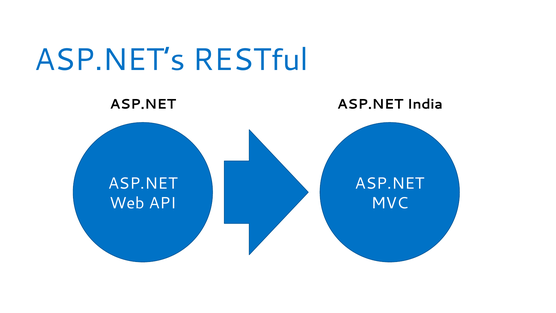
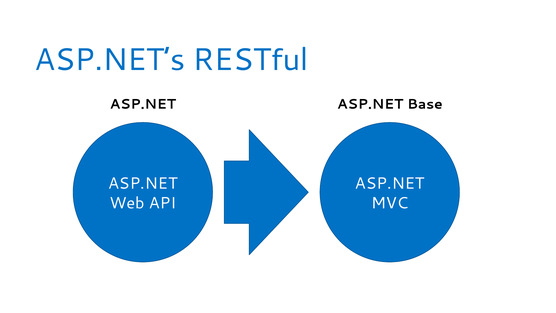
India: India -> Base (425, 104)
